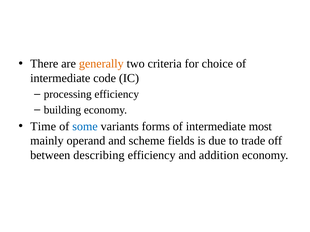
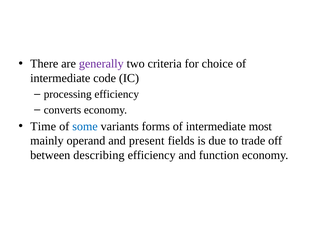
generally colour: orange -> purple (101, 64)
building: building -> converts (62, 110)
scheme: scheme -> present (147, 141)
addition: addition -> function (219, 156)
